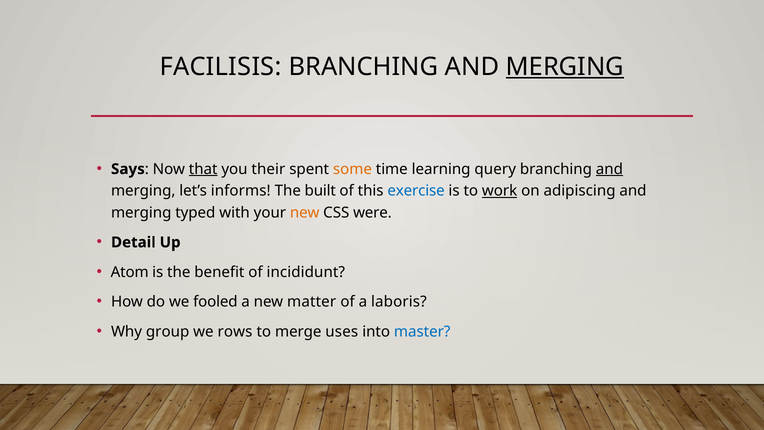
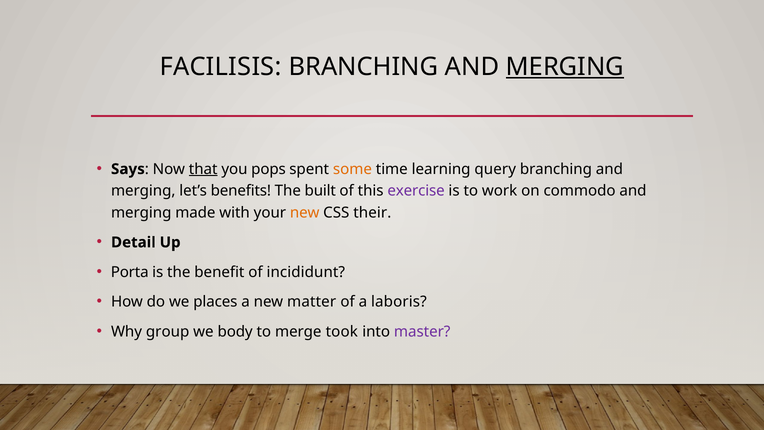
their: their -> pops (269, 169)
and underline: present -> none (609, 169)
informs: informs -> benefits (241, 191)
exercise colour: blue -> purple (416, 191)
work underline: present -> none (500, 191)
adipiscing: adipiscing -> commodo (580, 191)
typed: typed -> made (195, 213)
were: were -> their (372, 213)
Atom: Atom -> Porta (130, 272)
fooled: fooled -> places (215, 302)
rows: rows -> body (235, 331)
uses: uses -> took (342, 331)
master colour: blue -> purple (422, 331)
